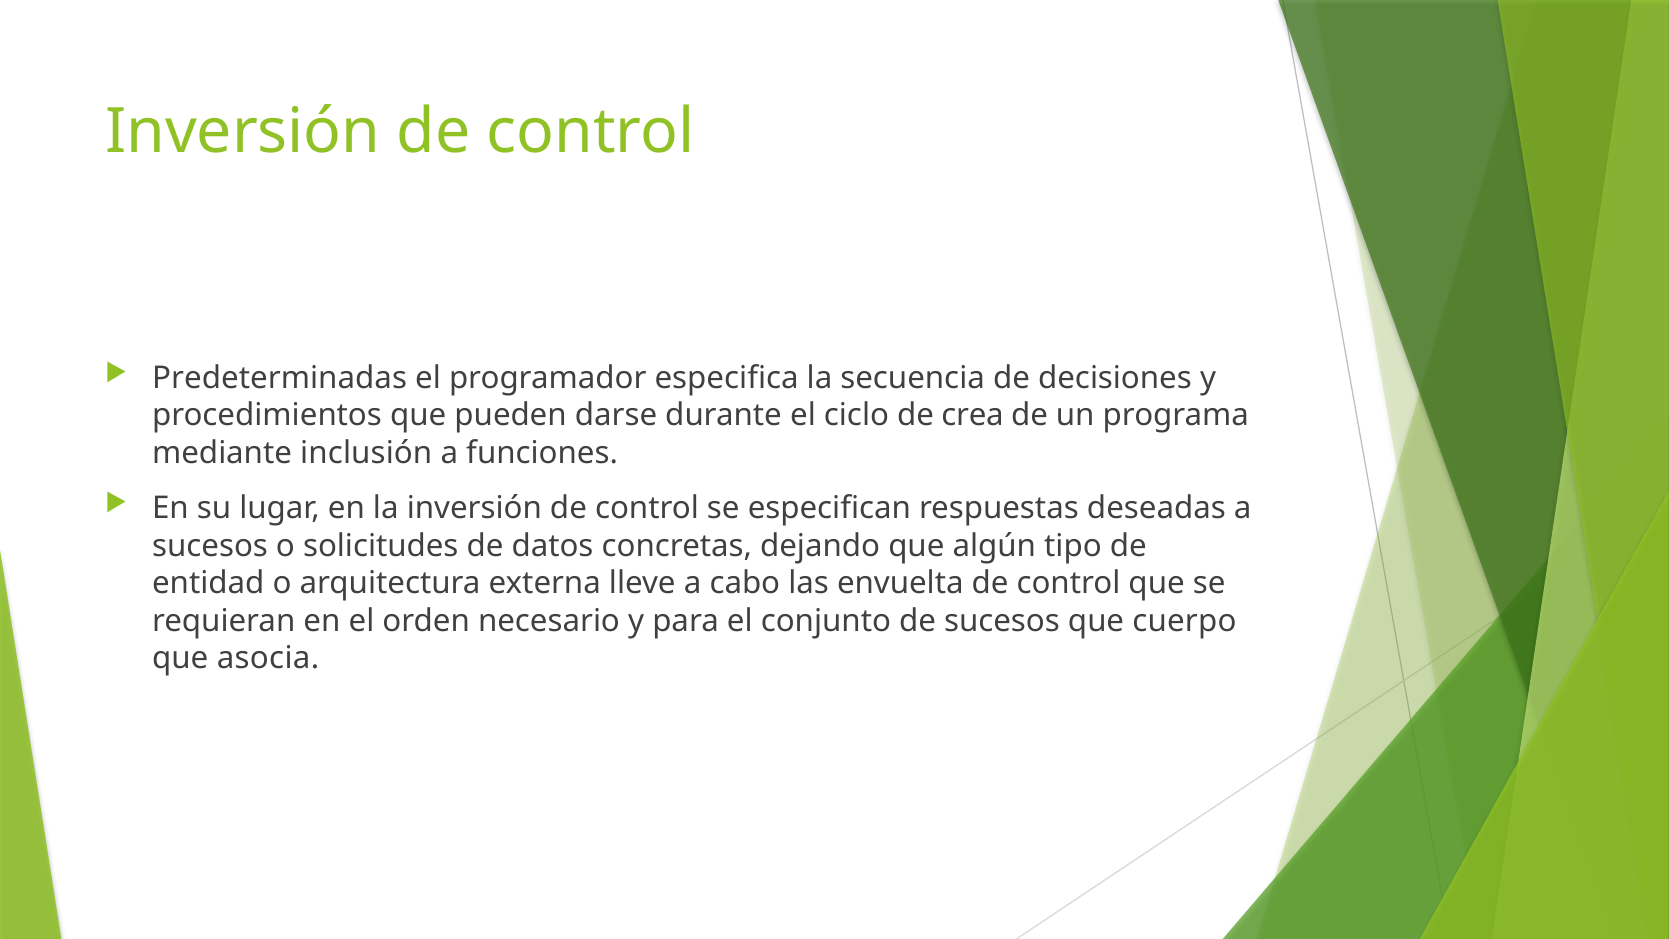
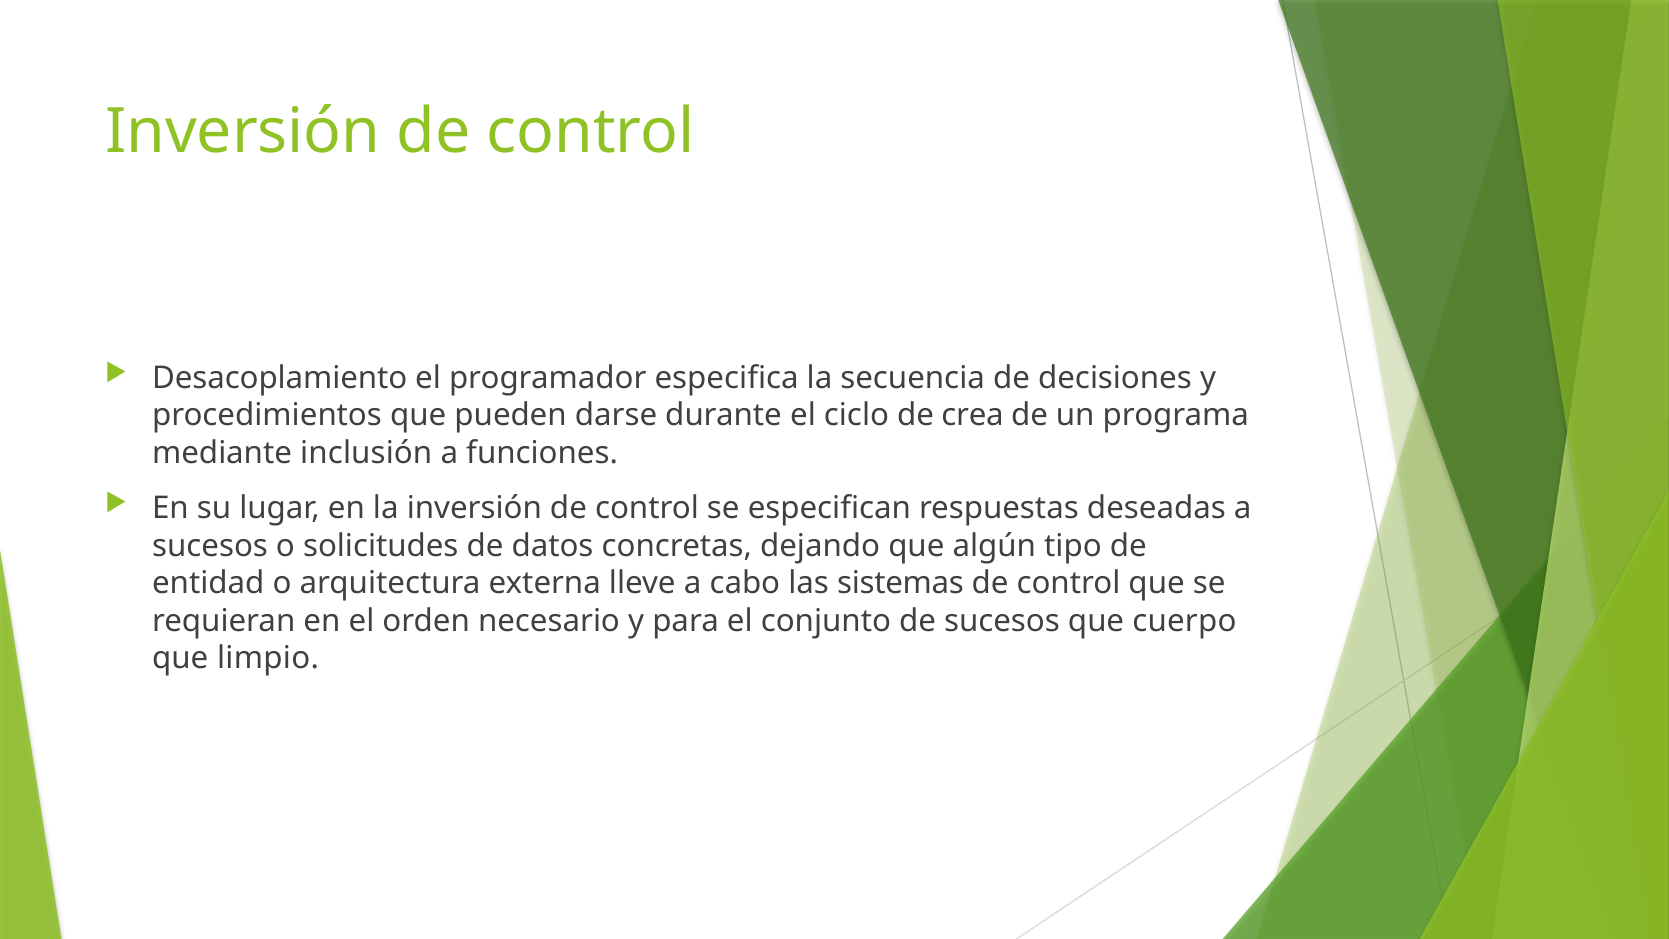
Predeterminadas: Predeterminadas -> Desacoplamiento (280, 378)
envuelta: envuelta -> sistemas (900, 583)
asocia: asocia -> limpio (268, 658)
